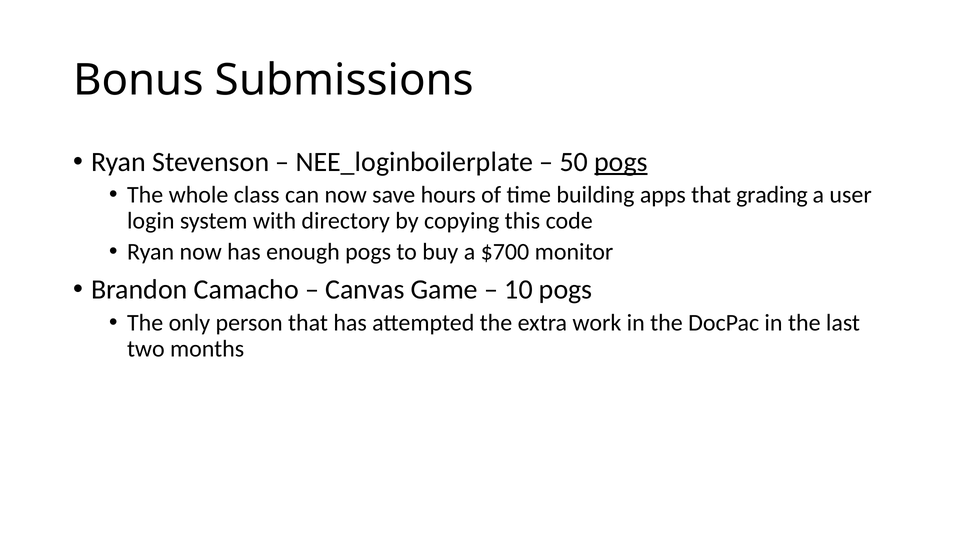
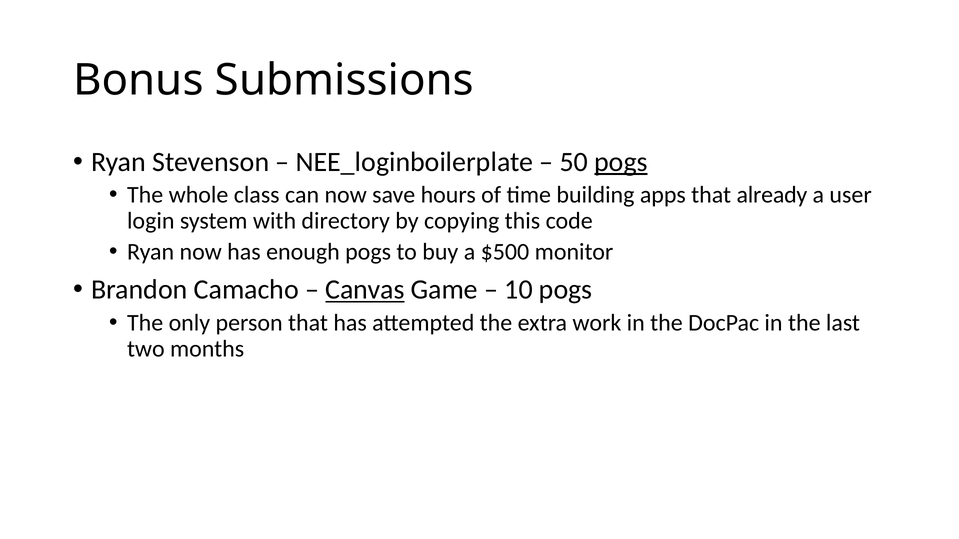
grading: grading -> already (772, 195)
$700: $700 -> $500 (505, 252)
Canvas underline: none -> present (365, 290)
